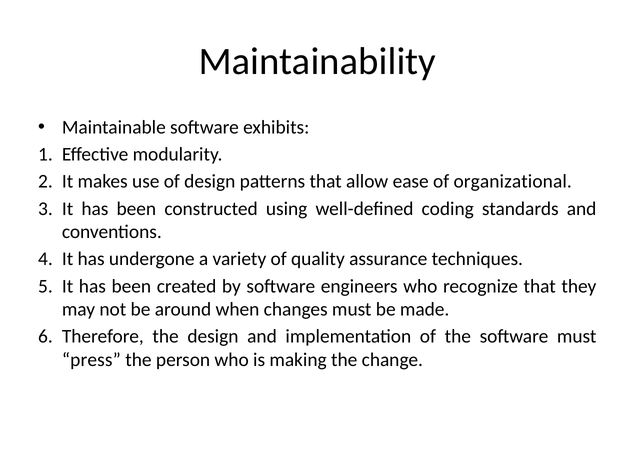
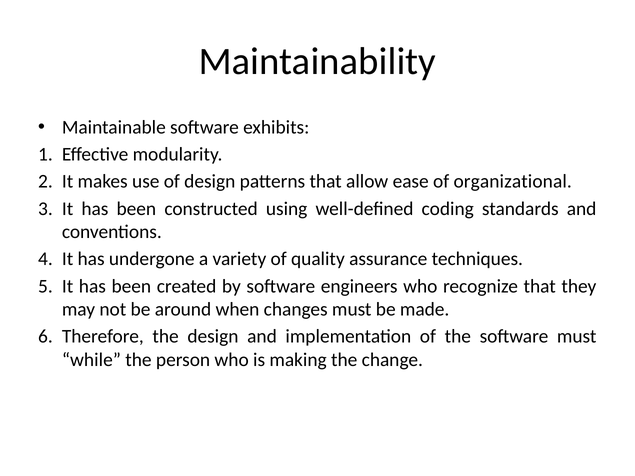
press: press -> while (91, 360)
